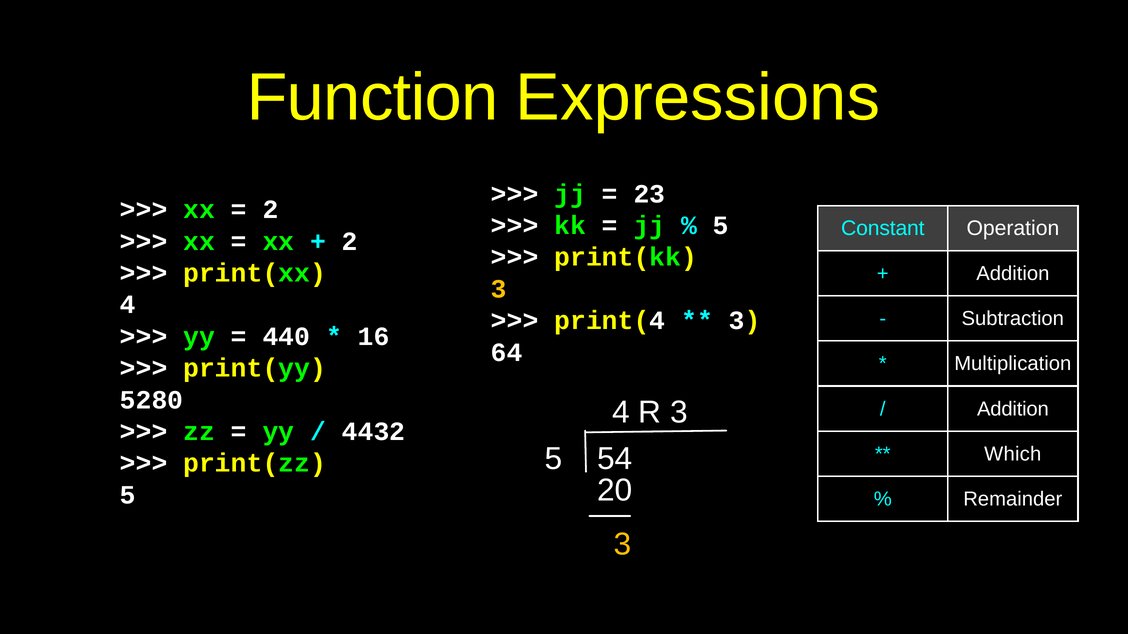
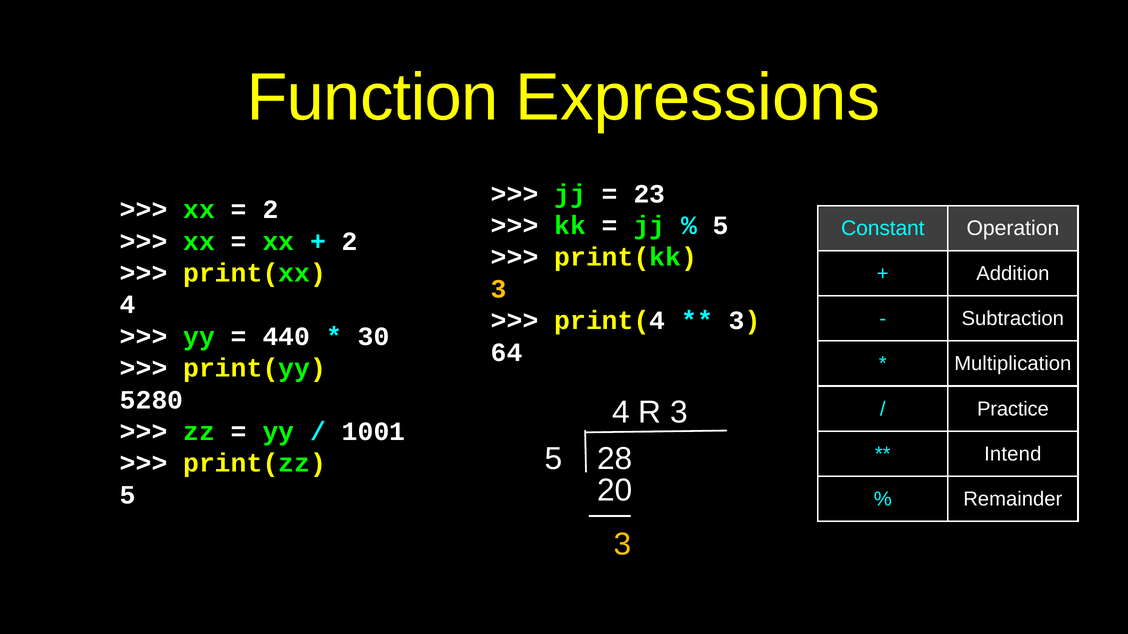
16: 16 -> 30 (374, 337)
Addition: Addition -> Practice (1013, 409)
4432: 4432 -> 1001 (374, 432)
54: 54 -> 28 (615, 459)
Which: Which -> Intend (1013, 454)
